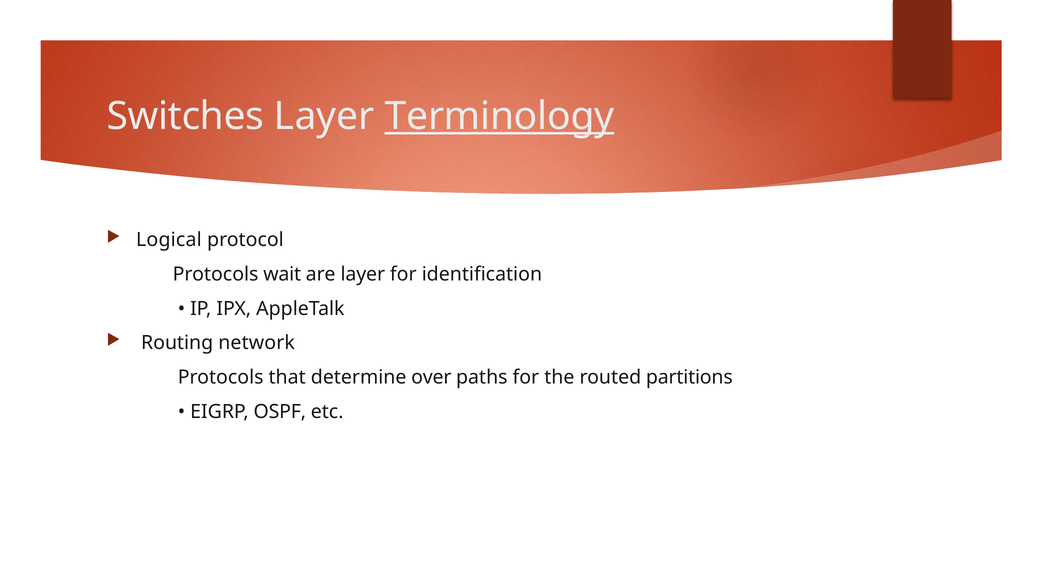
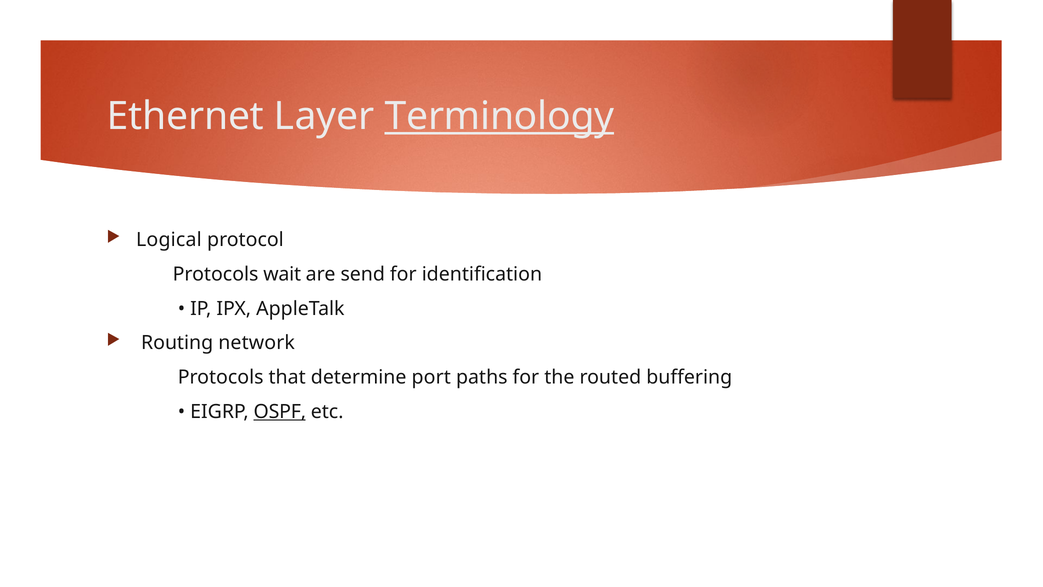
Switches: Switches -> Ethernet (185, 116)
are layer: layer -> send (363, 274)
over: over -> port (431, 377)
partitions: partitions -> buffering (689, 377)
OSPF underline: none -> present (280, 411)
